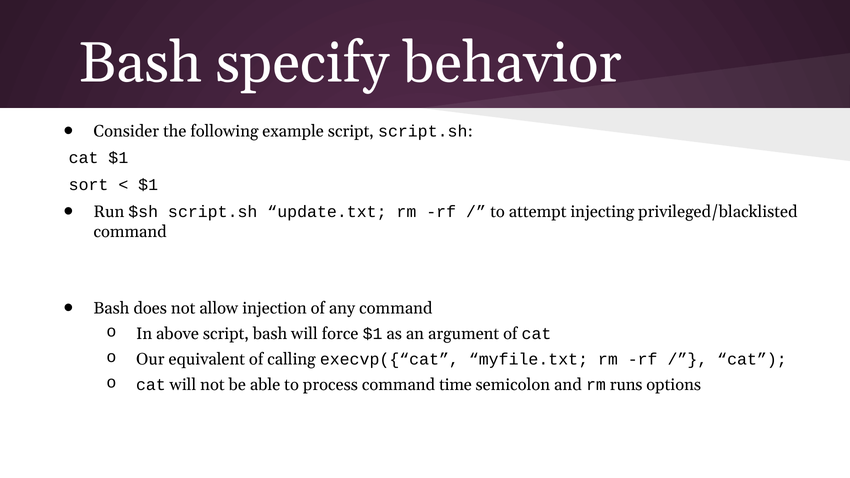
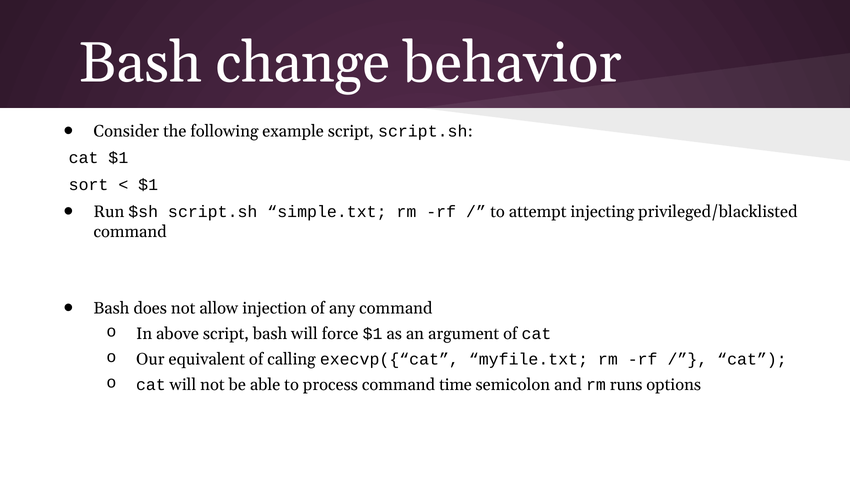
specify: specify -> change (303, 63)
update.txt: update.txt -> simple.txt (327, 212)
